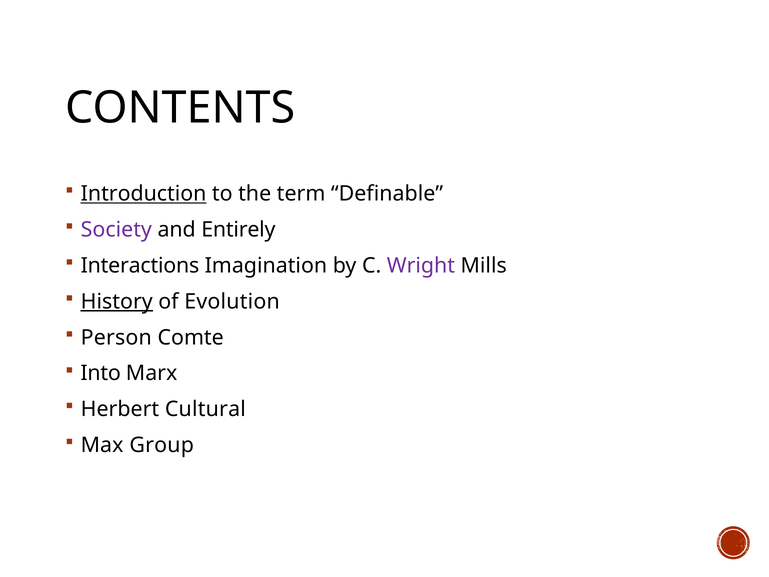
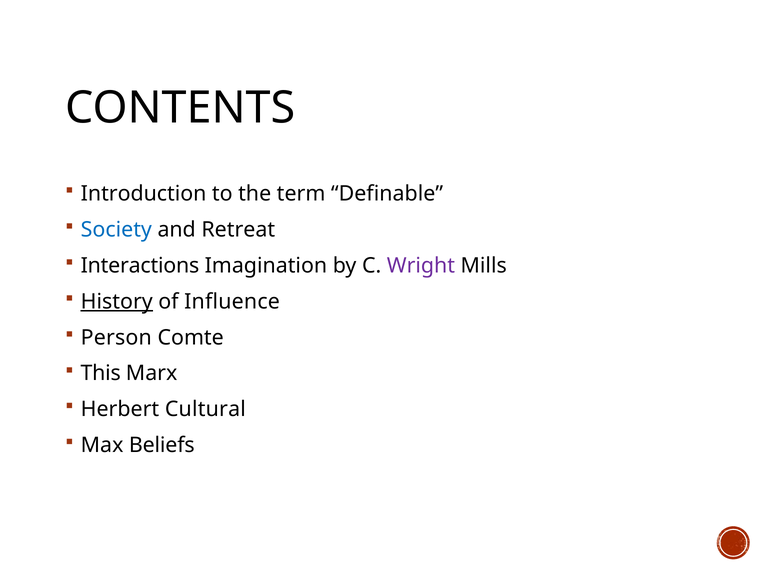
Introduction underline: present -> none (144, 194)
Society colour: purple -> blue (116, 230)
Entirely: Entirely -> Retreat (238, 230)
Evolution: Evolution -> Influence (232, 301)
Into: Into -> This (101, 373)
Group: Group -> Beliefs (162, 445)
